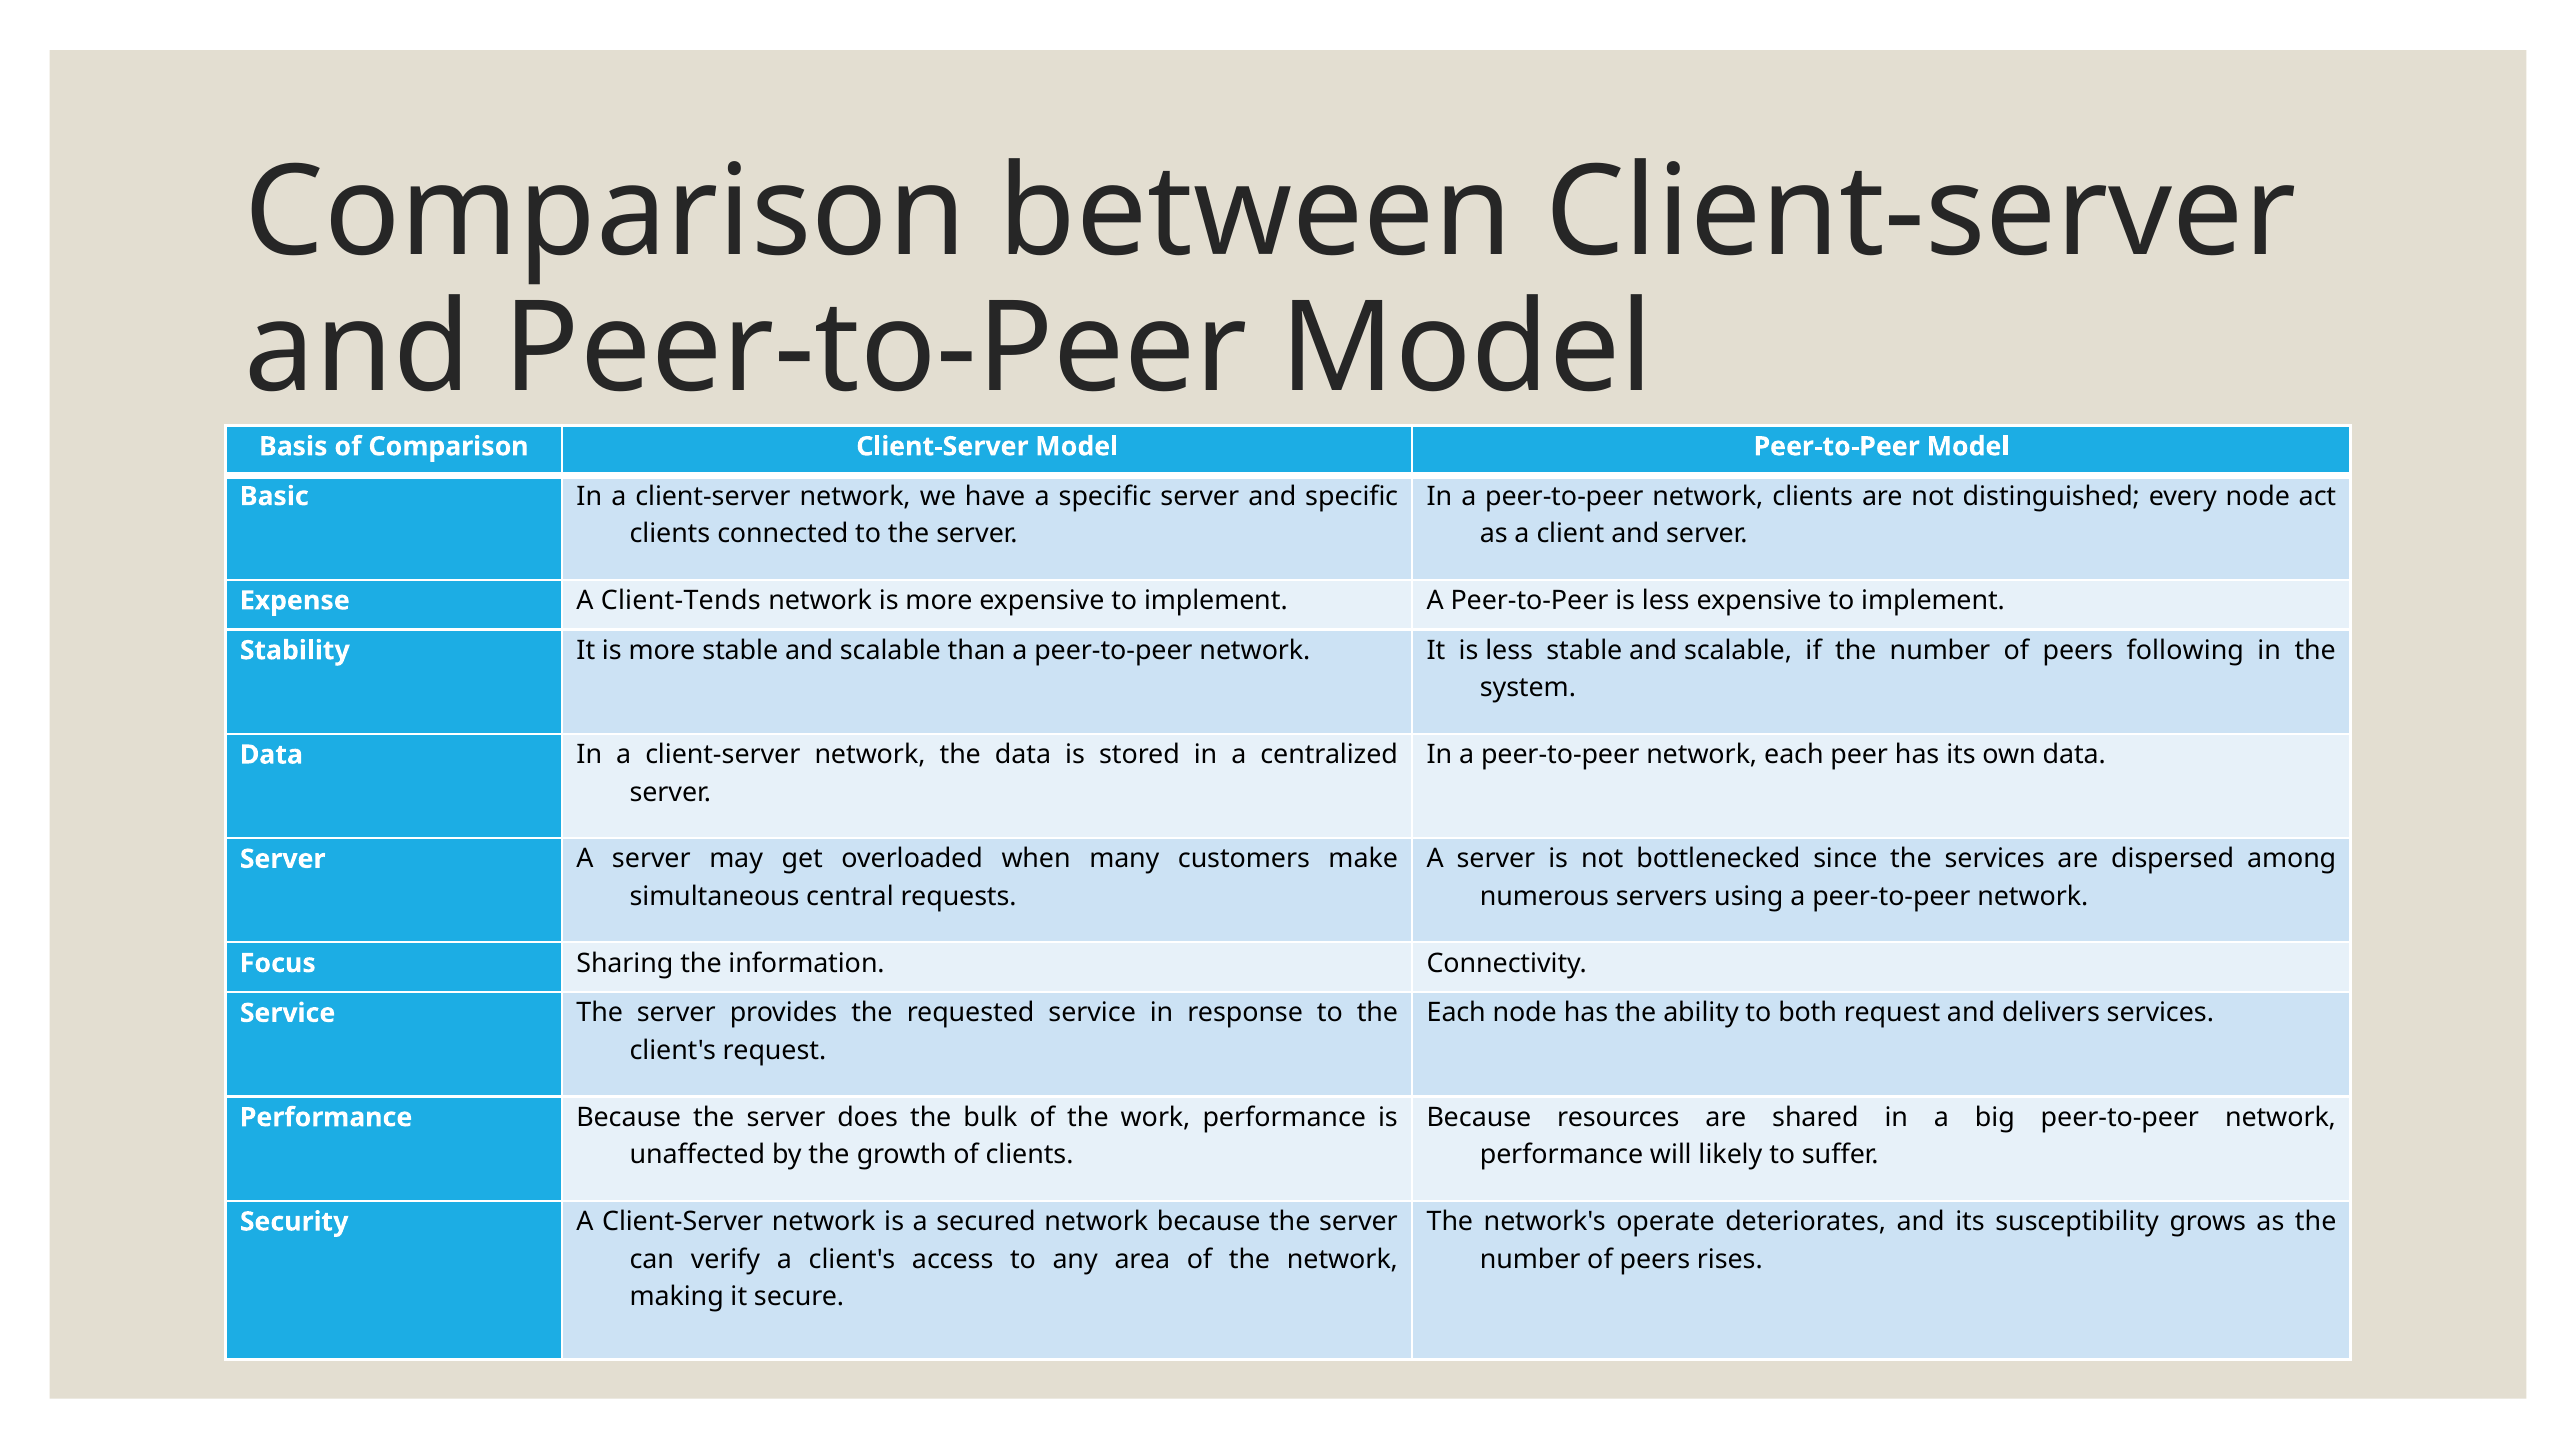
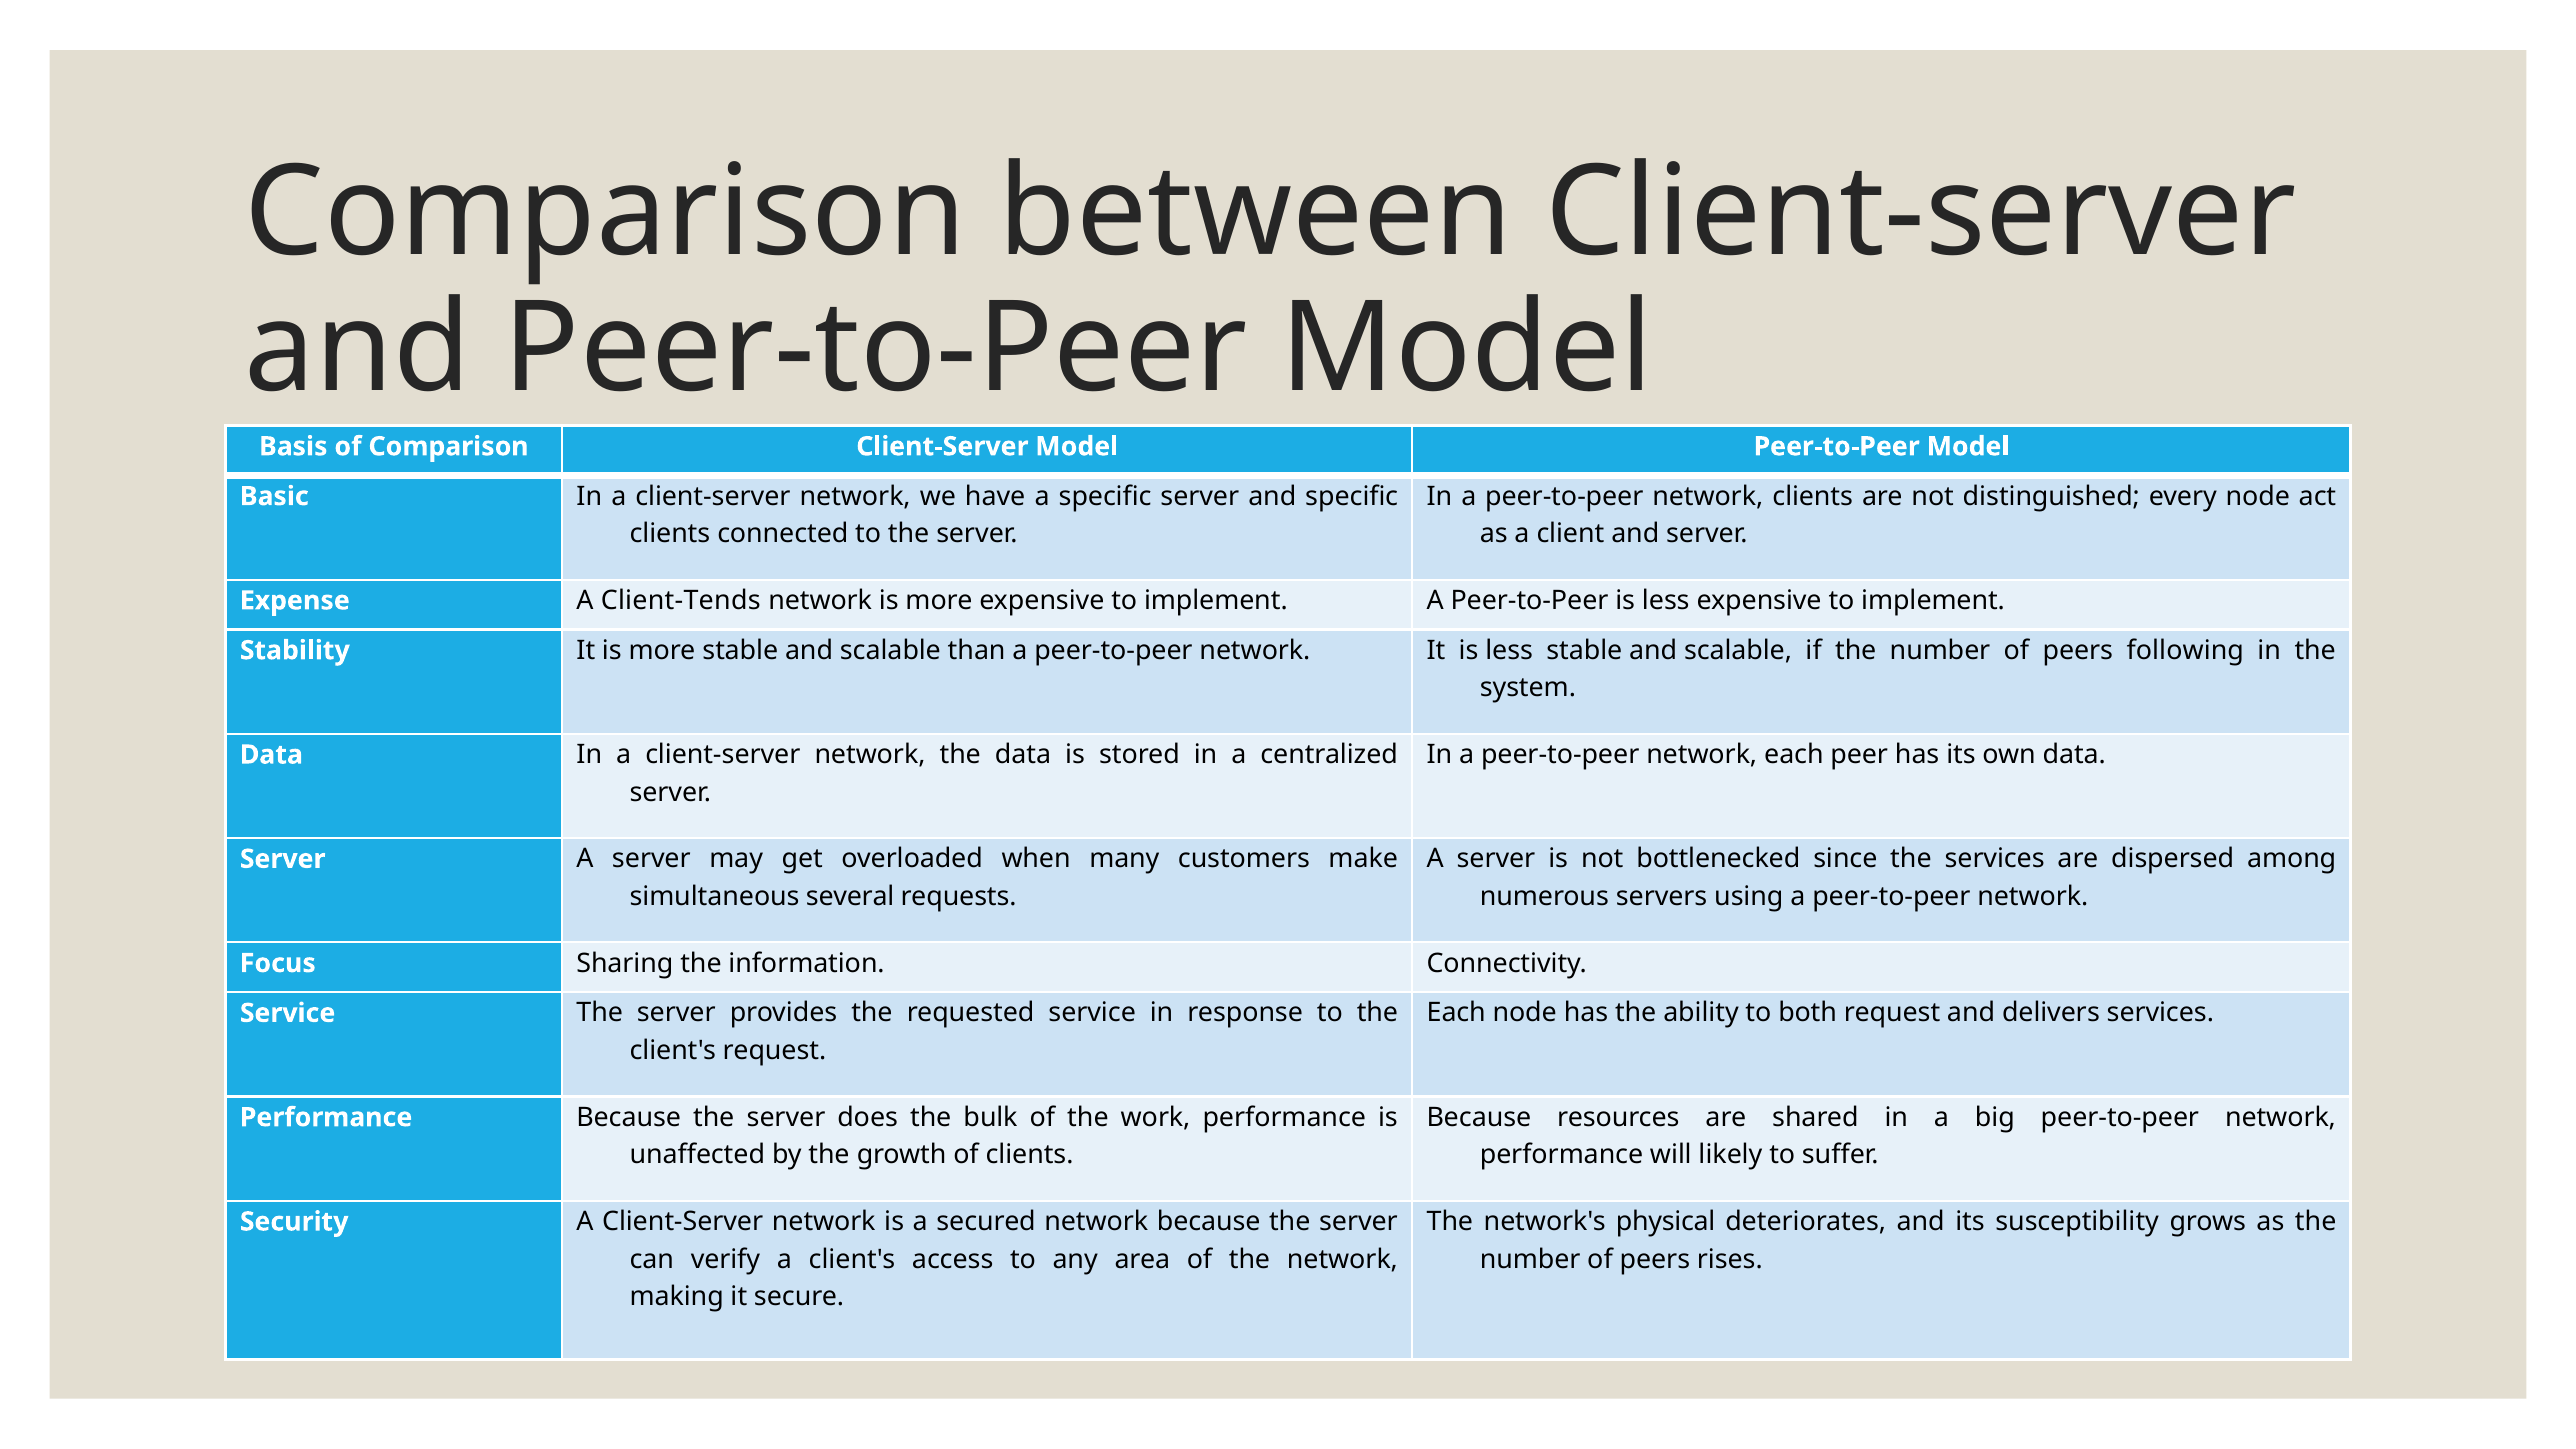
central: central -> several (850, 897)
operate: operate -> physical (1666, 1222)
